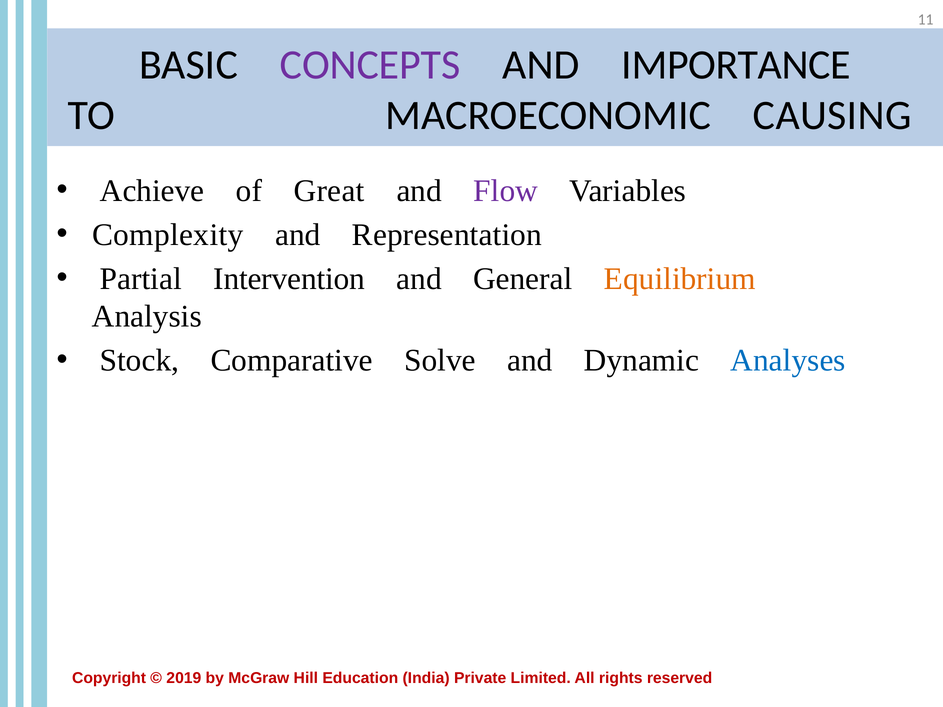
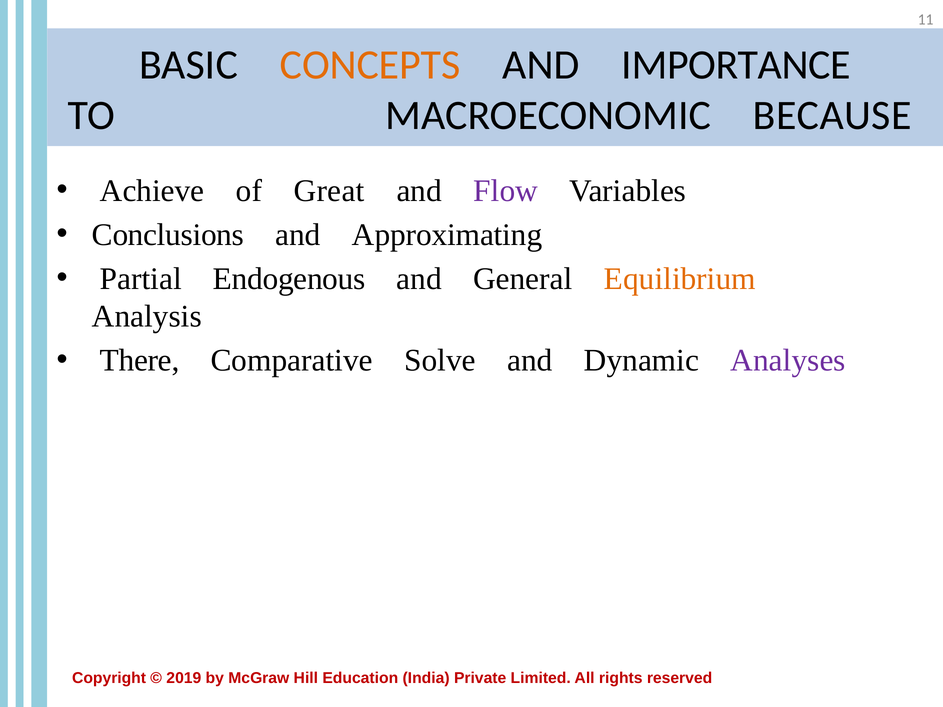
CONCEPTS colour: purple -> orange (370, 65)
CAUSING: CAUSING -> BECAUSE (832, 115)
Complexity: Complexity -> Conclusions (168, 235)
Representation: Representation -> Approximating (447, 235)
Intervention: Intervention -> Endogenous (289, 279)
Stock: Stock -> There (140, 361)
Analyses colour: blue -> purple (788, 361)
